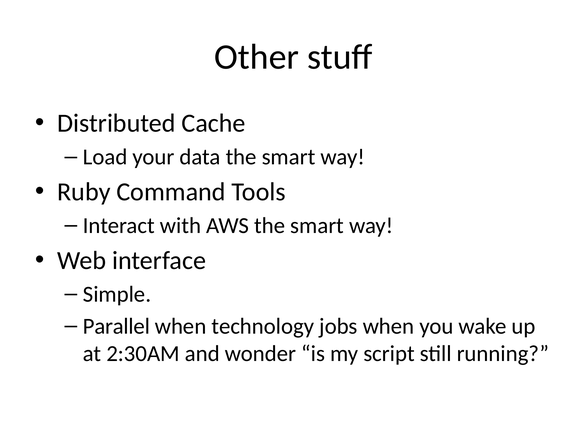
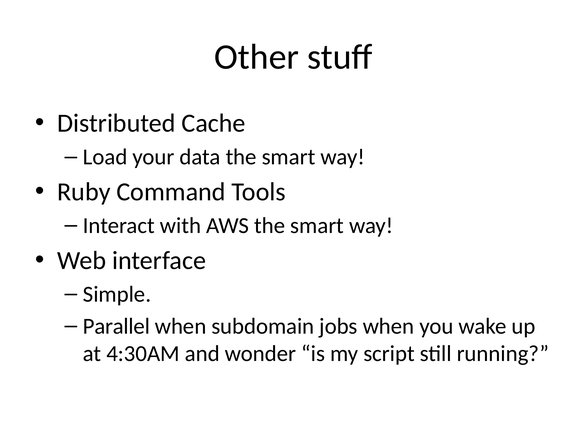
technology: technology -> subdomain (263, 326)
2:30AM: 2:30AM -> 4:30AM (143, 353)
